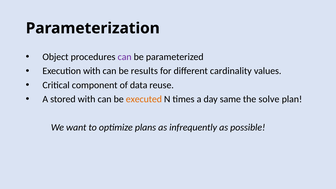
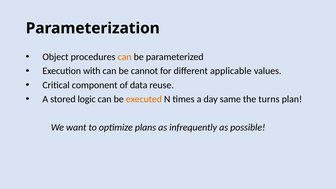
can colour: purple -> orange (125, 57)
results: results -> cannot (144, 71)
cardinality: cardinality -> applicable (231, 71)
stored with: with -> logic (87, 99)
solve: solve -> turns (269, 99)
